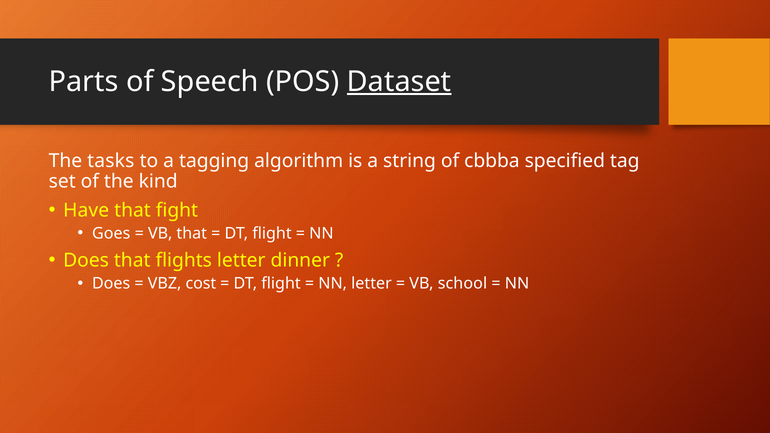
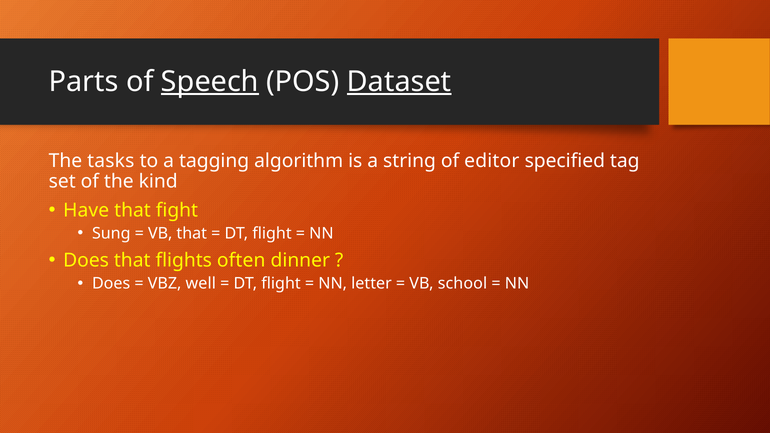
Speech underline: none -> present (210, 82)
cbbba: cbbba -> editor (492, 161)
Goes: Goes -> Sung (111, 233)
flights letter: letter -> often (241, 260)
cost: cost -> well (201, 284)
